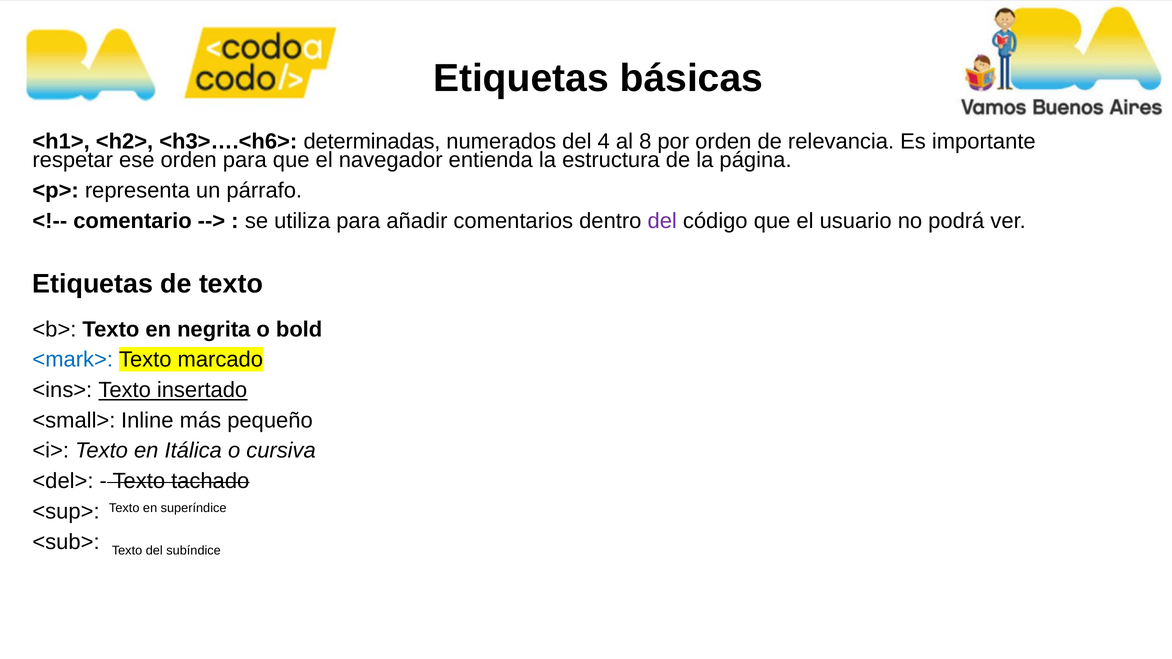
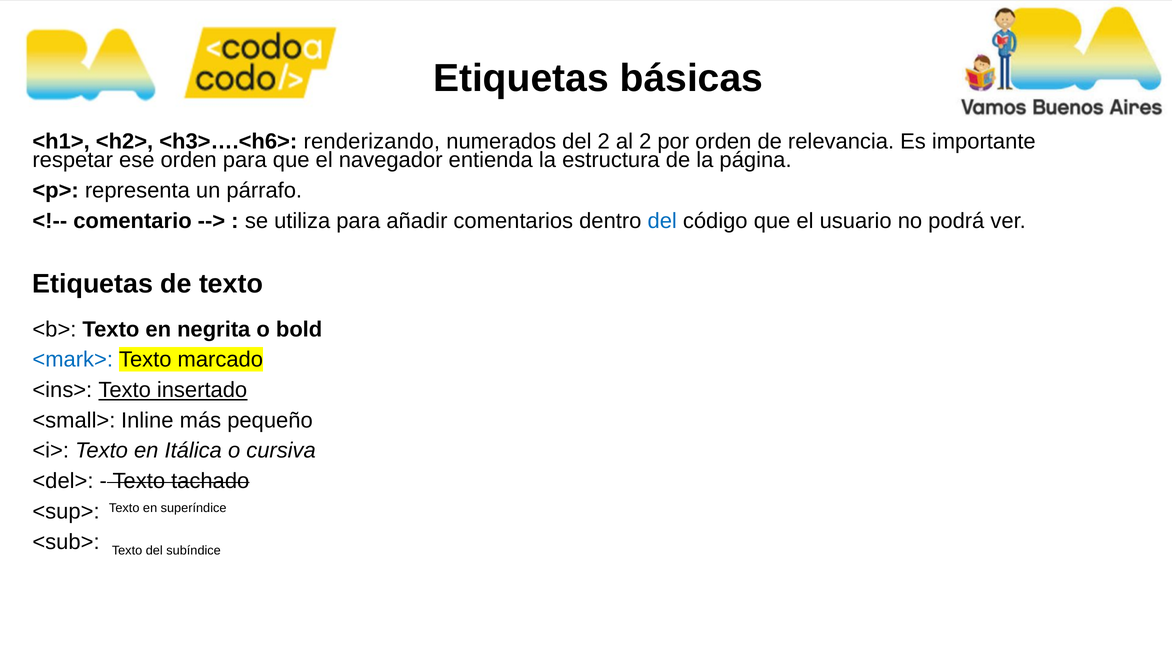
determinadas: determinadas -> renderizando (372, 141)
del 4: 4 -> 2 (604, 141)
al 8: 8 -> 2 (645, 141)
del colour: purple -> blue (662, 221)
